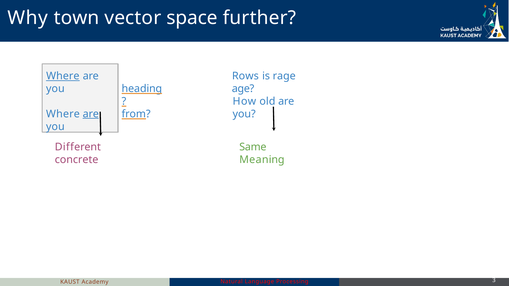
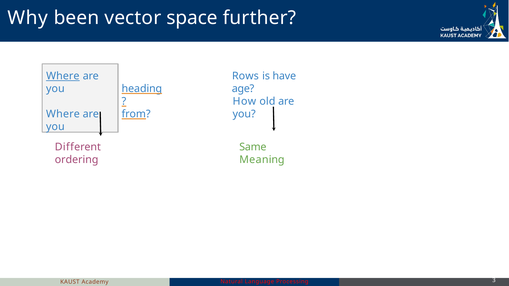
town: town -> been (77, 18)
rage: rage -> have (284, 76)
are underline: present -> none (91, 114)
concrete: concrete -> ordering (77, 160)
